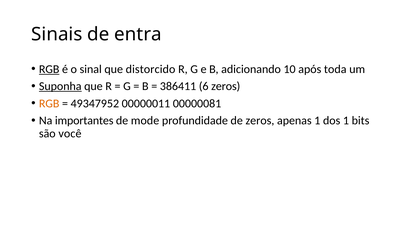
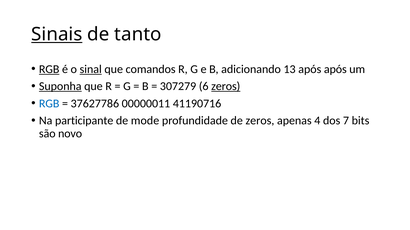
Sinais underline: none -> present (57, 34)
entra: entra -> tanto (138, 34)
sinal underline: none -> present (91, 69)
distorcido: distorcido -> comandos (151, 69)
10: 10 -> 13 (290, 69)
após toda: toda -> após (335, 69)
386411: 386411 -> 307279 (178, 87)
zeros underline: none -> present (226, 87)
RGB colour: orange -> blue (49, 104)
49347952: 49347952 -> 37627786 (95, 104)
00000081: 00000081 -> 41190716 (197, 104)
importantes: importantes -> participante (84, 121)
apenas 1: 1 -> 4 (317, 121)
dos 1: 1 -> 7 (346, 121)
você: você -> novo (70, 134)
